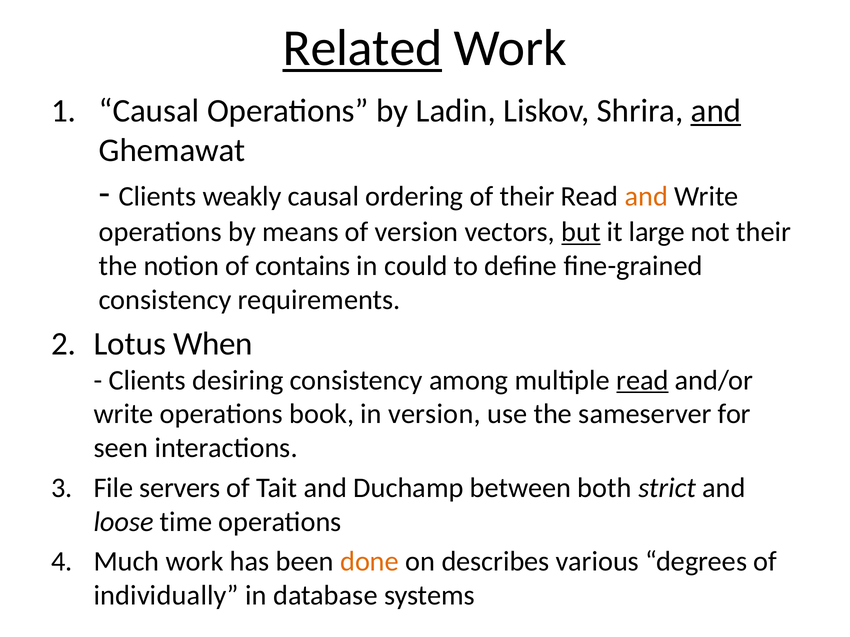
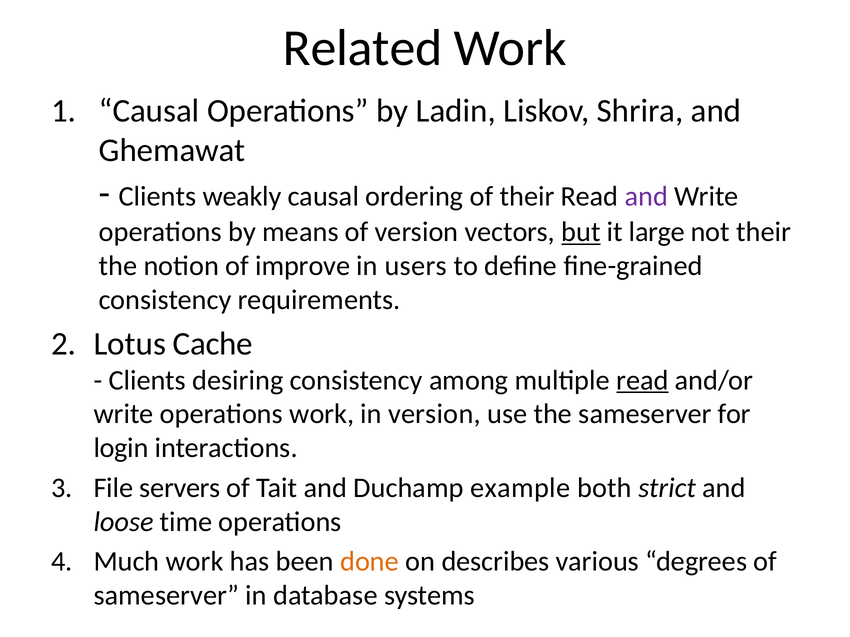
Related underline: present -> none (363, 48)
and underline: present -> none (716, 111)
and colour: orange -> purple (646, 196)
contains: contains -> improve (303, 266)
could: could -> users (416, 266)
When: When -> Cache (213, 344)
operations book: book -> work (322, 414)
seen: seen -> login (121, 448)
between: between -> example (520, 488)
individually: individually -> sameserver (166, 596)
